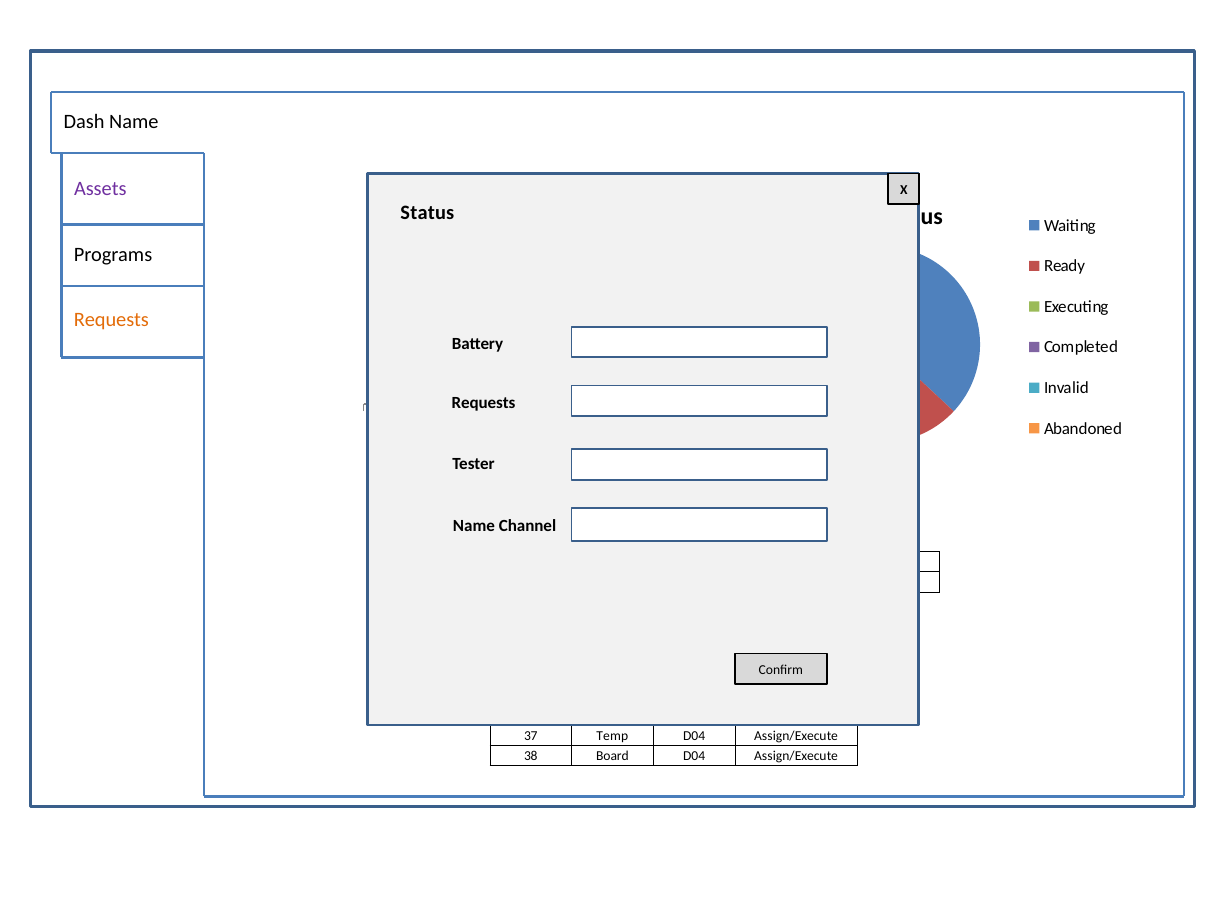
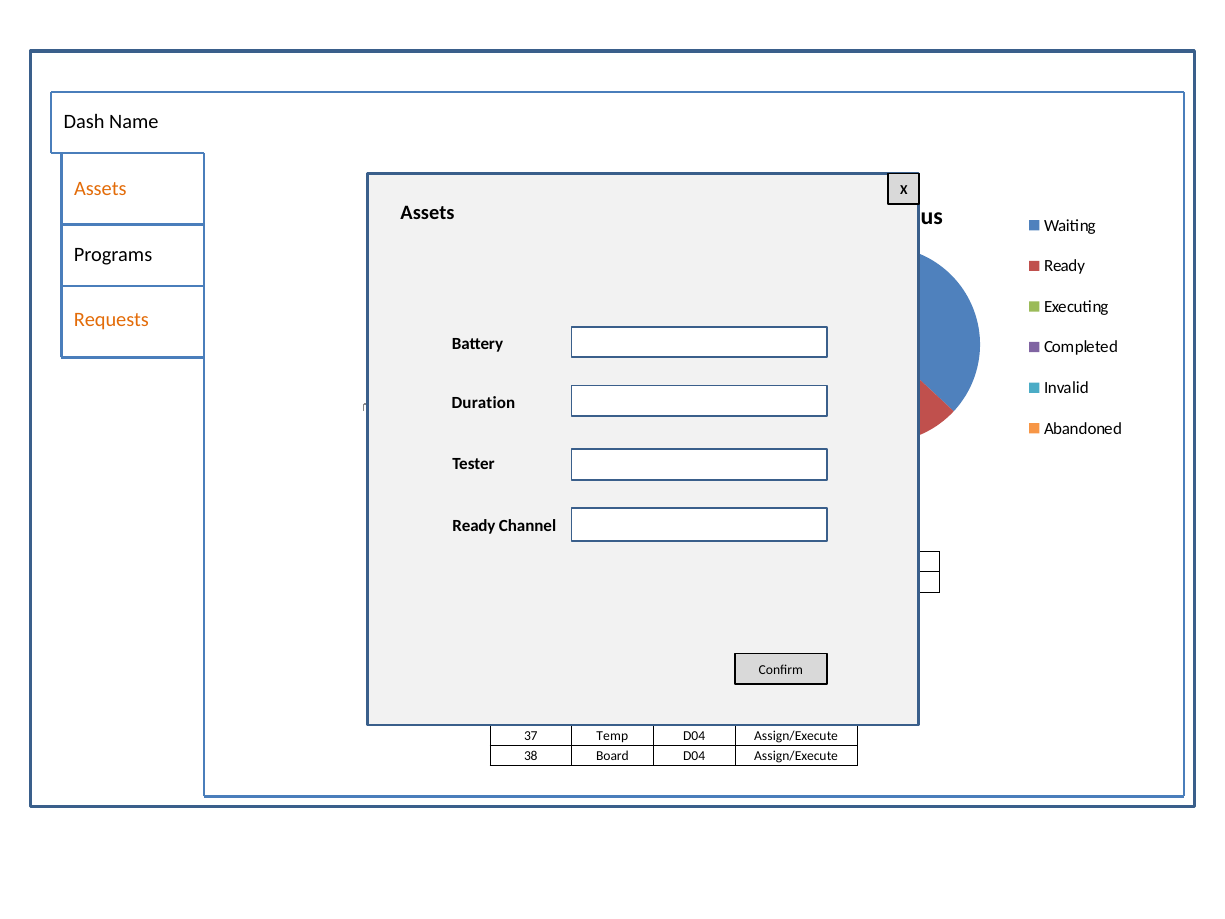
Assets colour: purple -> orange (100, 189)
Status: Status -> Assets (427, 213)
Requests: Requests -> Duration (483, 403)
Name: Name -> Ready (474, 525)
